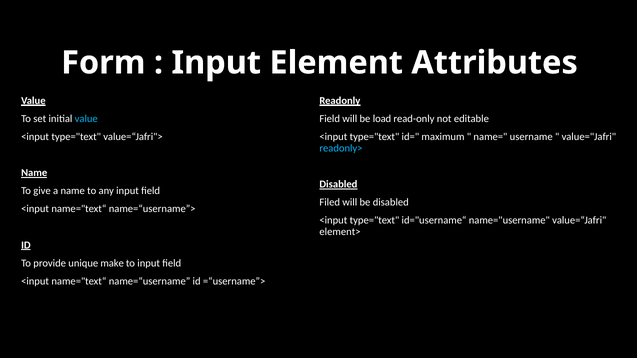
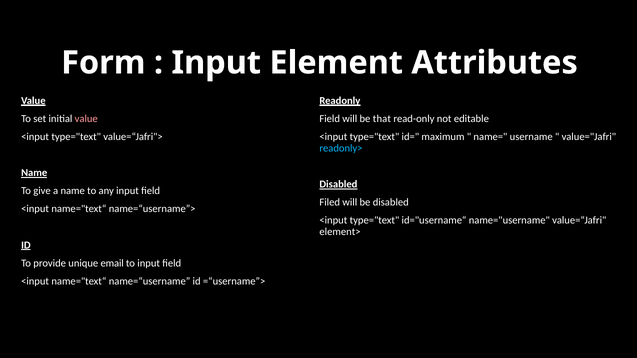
value colour: light blue -> pink (86, 119)
load: load -> that (382, 119)
make: make -> email (112, 263)
